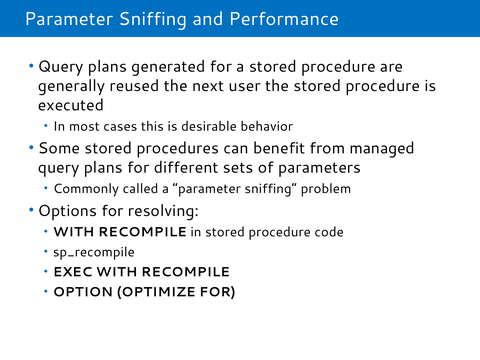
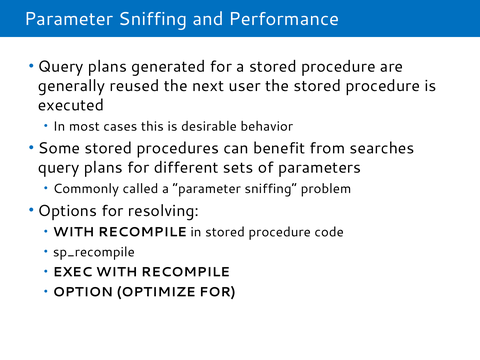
managed: managed -> searches (382, 148)
